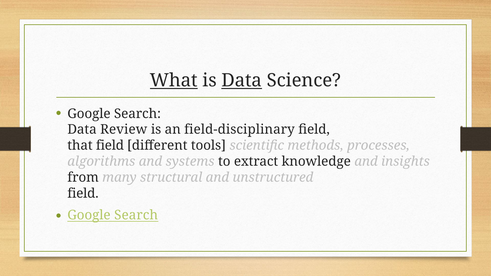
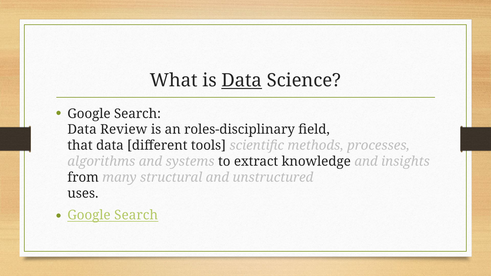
What underline: present -> none (174, 81)
field-disciplinary: field-disciplinary -> roles-disciplinary (240, 130)
that field: field -> data (110, 146)
field: field -> uses (83, 193)
